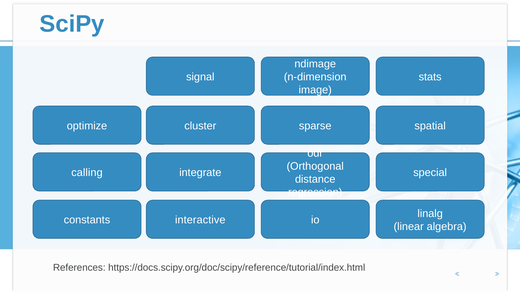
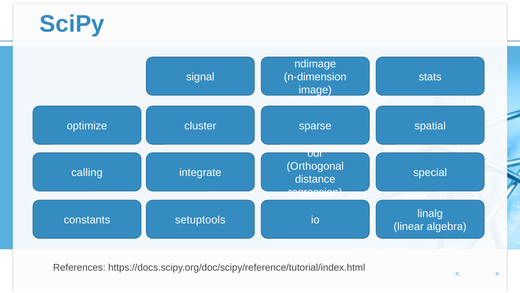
interactive: interactive -> setuptools (200, 220)
